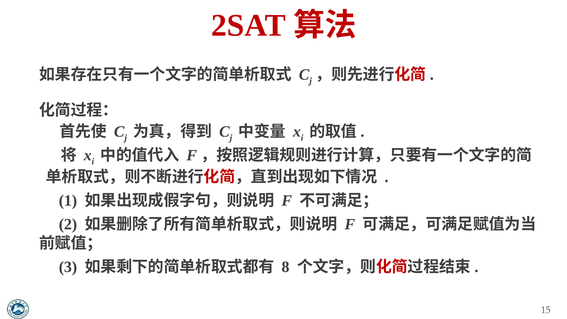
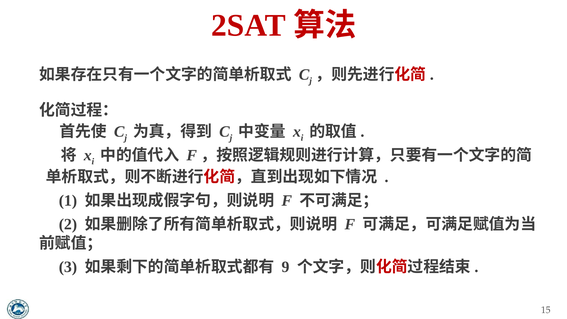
8: 8 -> 9 (285, 267)
